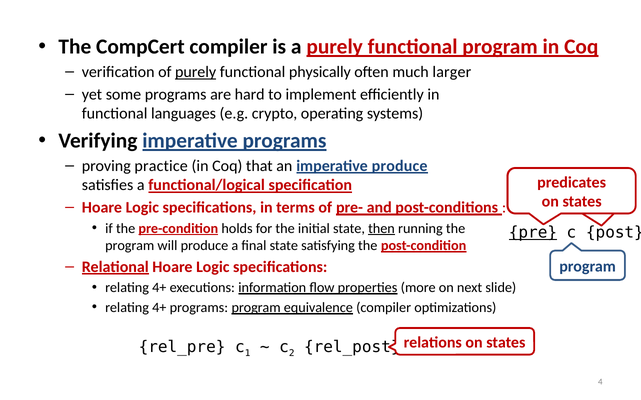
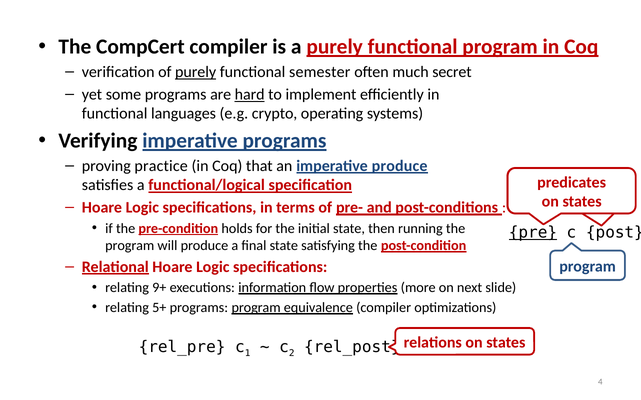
physically: physically -> semester (320, 72)
larger: larger -> secret (452, 72)
hard underline: none -> present (250, 95)
then underline: present -> none (381, 229)
4+: 4+ -> 9+ (159, 288)
4+: 4+ -> 5+ (159, 308)
